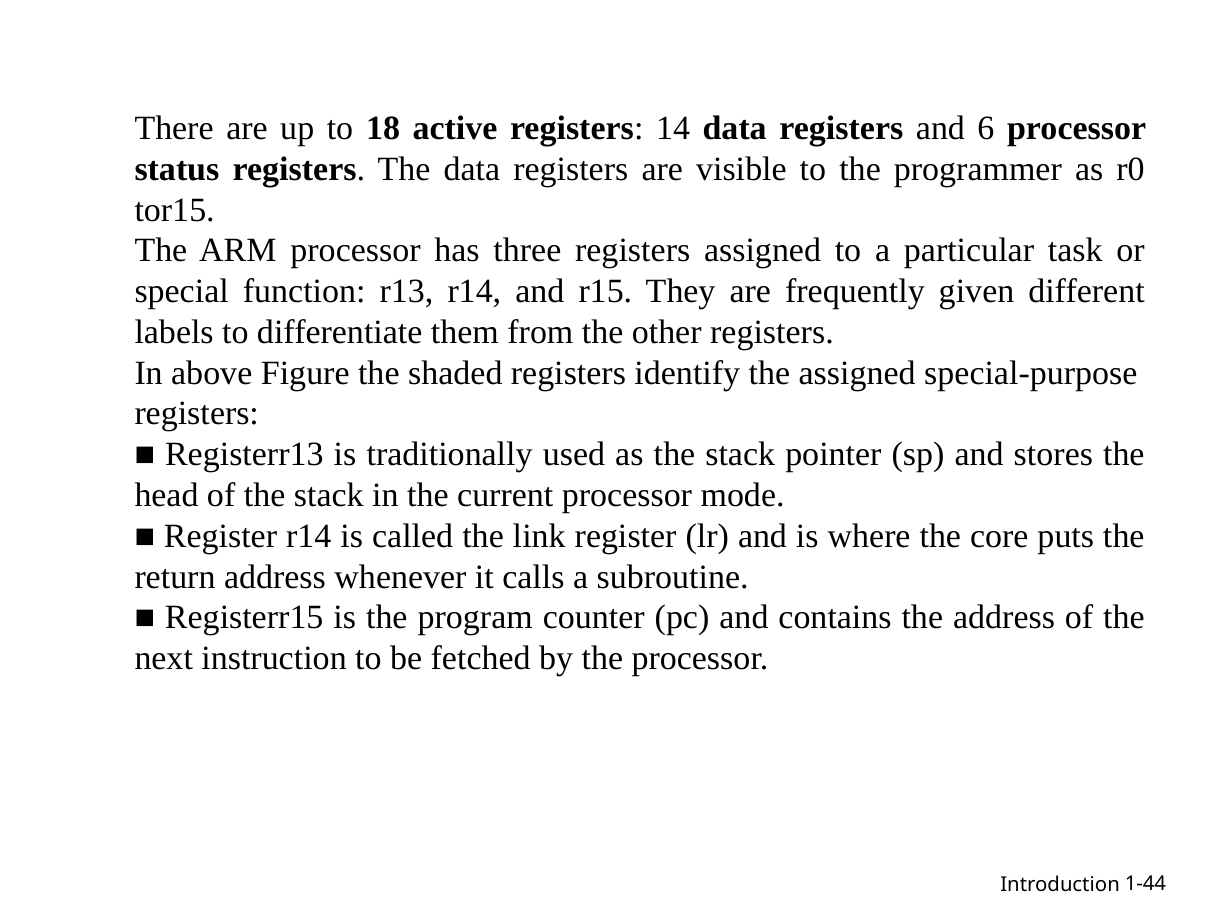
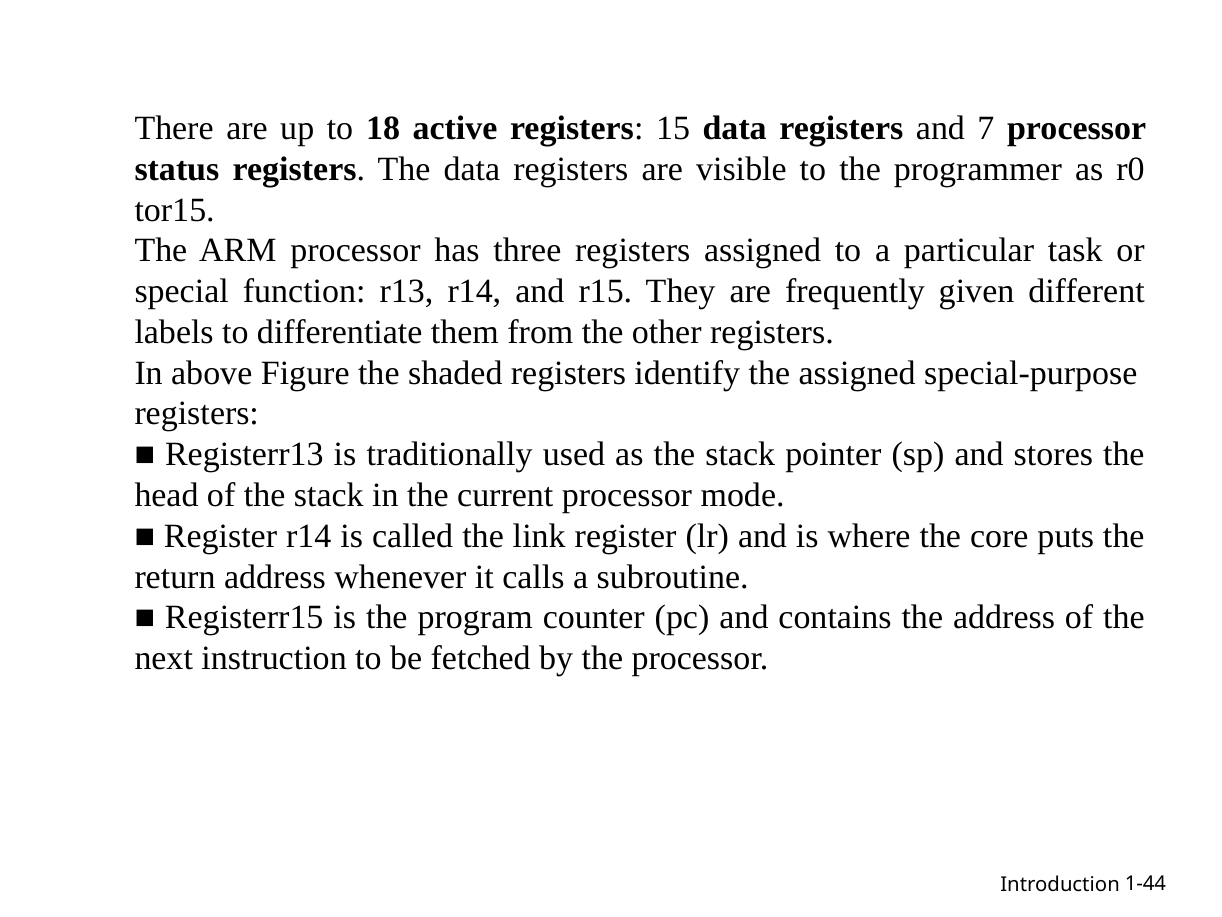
14: 14 -> 15 (673, 128)
6: 6 -> 7 (986, 128)
